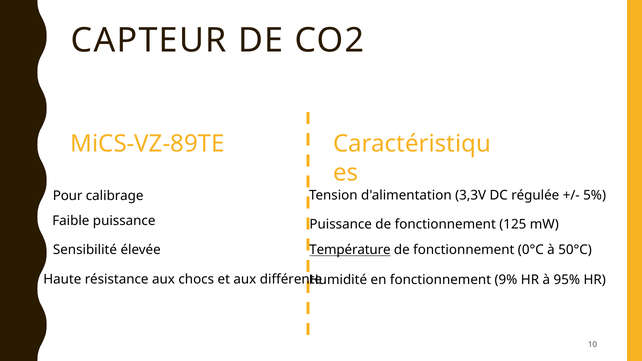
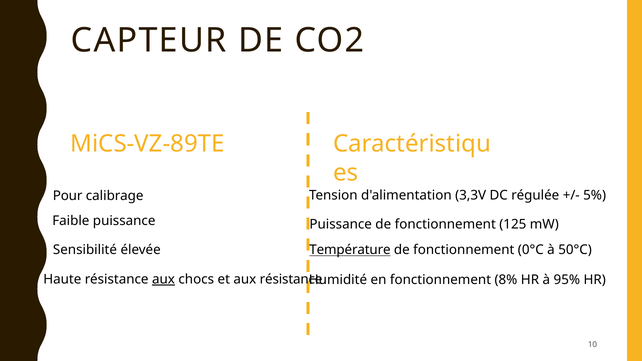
aux underline: none -> present (163, 279)
aux différente: différente -> résistance (291, 279)
9%: 9% -> 8% (506, 280)
